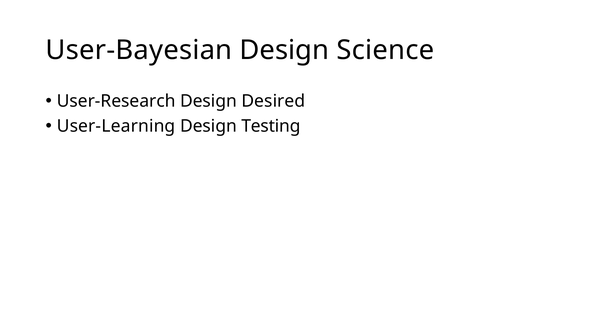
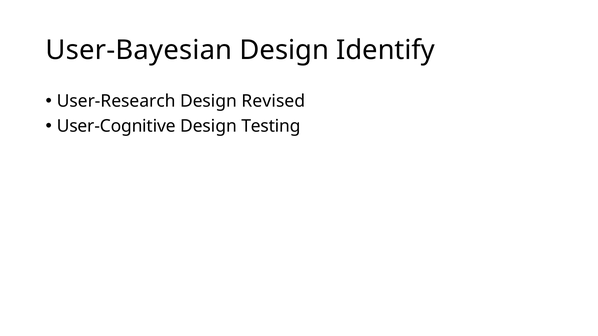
Science: Science -> Identify (386, 50)
Desired: Desired -> Revised (273, 101)
User-Learning: User-Learning -> User-Cognitive (116, 126)
